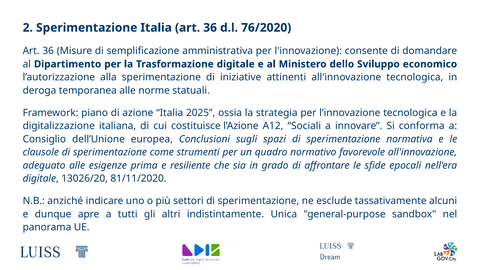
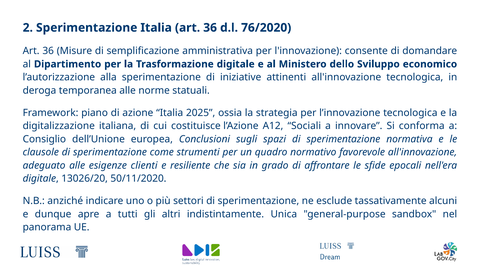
prima: prima -> clienti (144, 165)
81/11/2020: 81/11/2020 -> 50/11/2020 (138, 179)
